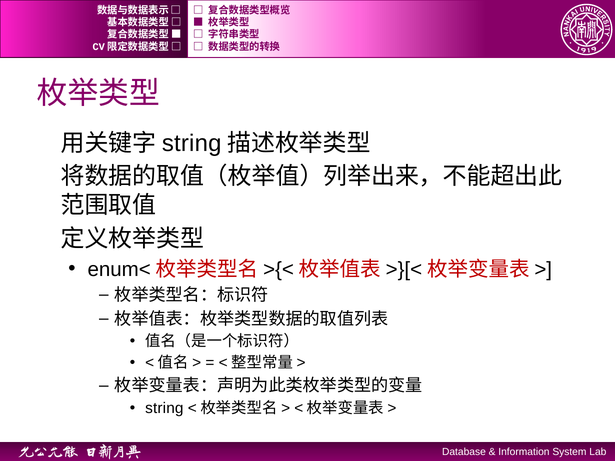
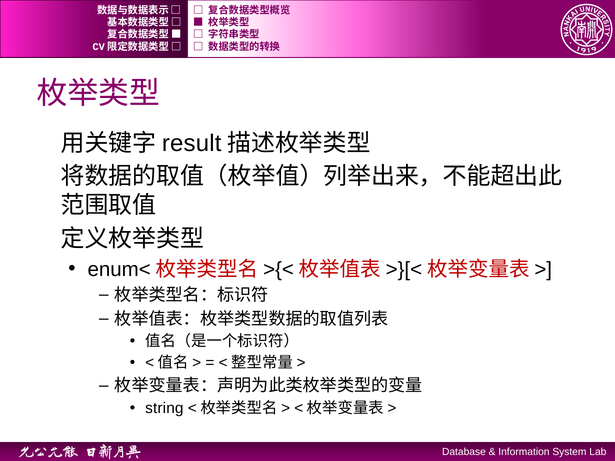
string: string -> result (192, 143)
